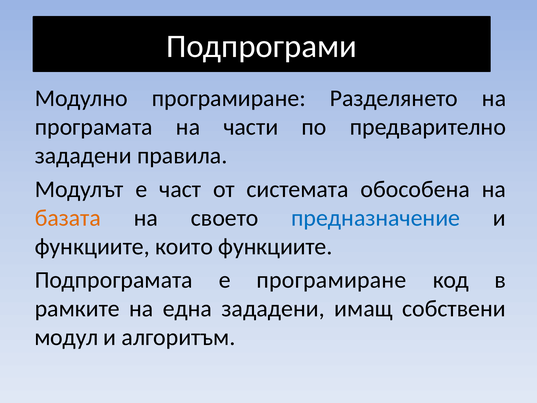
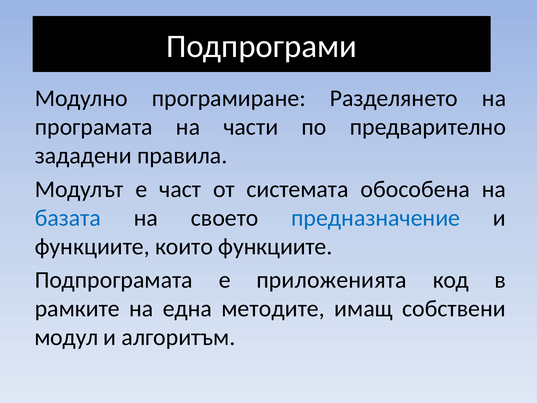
базата colour: orange -> blue (68, 218)
е програмиране: програмиране -> приложенията (332, 280)
една зададени: зададени -> методите (273, 308)
